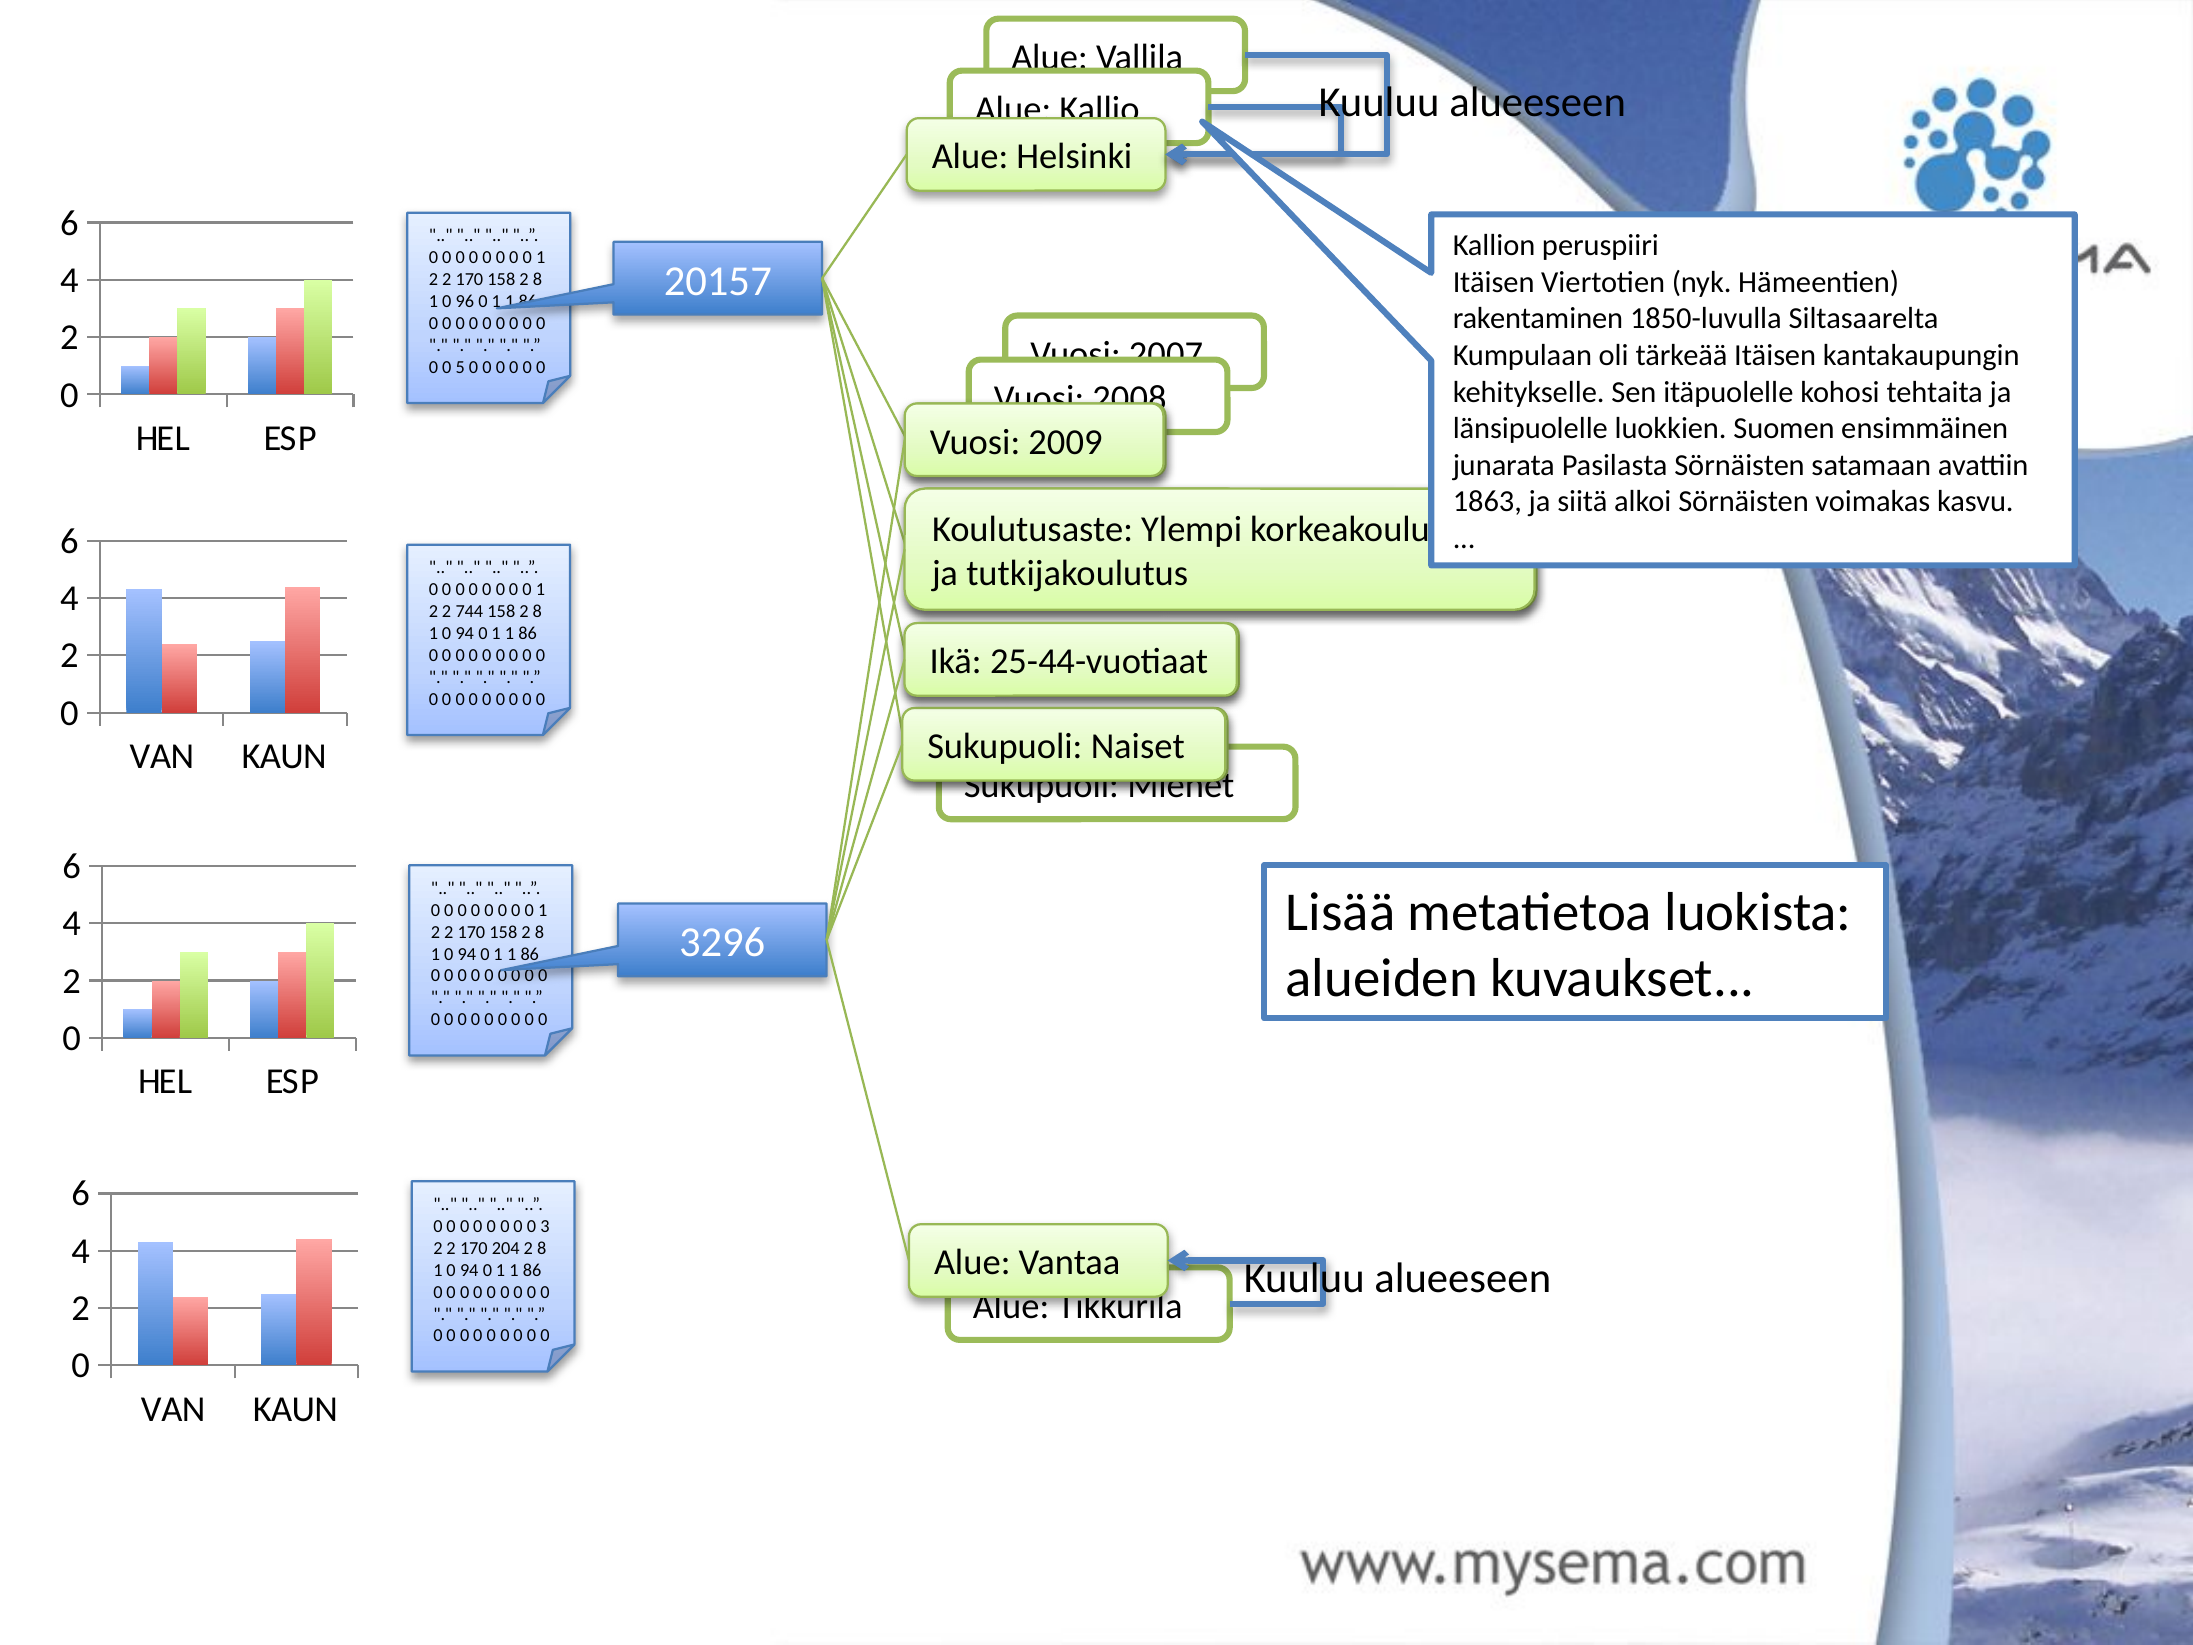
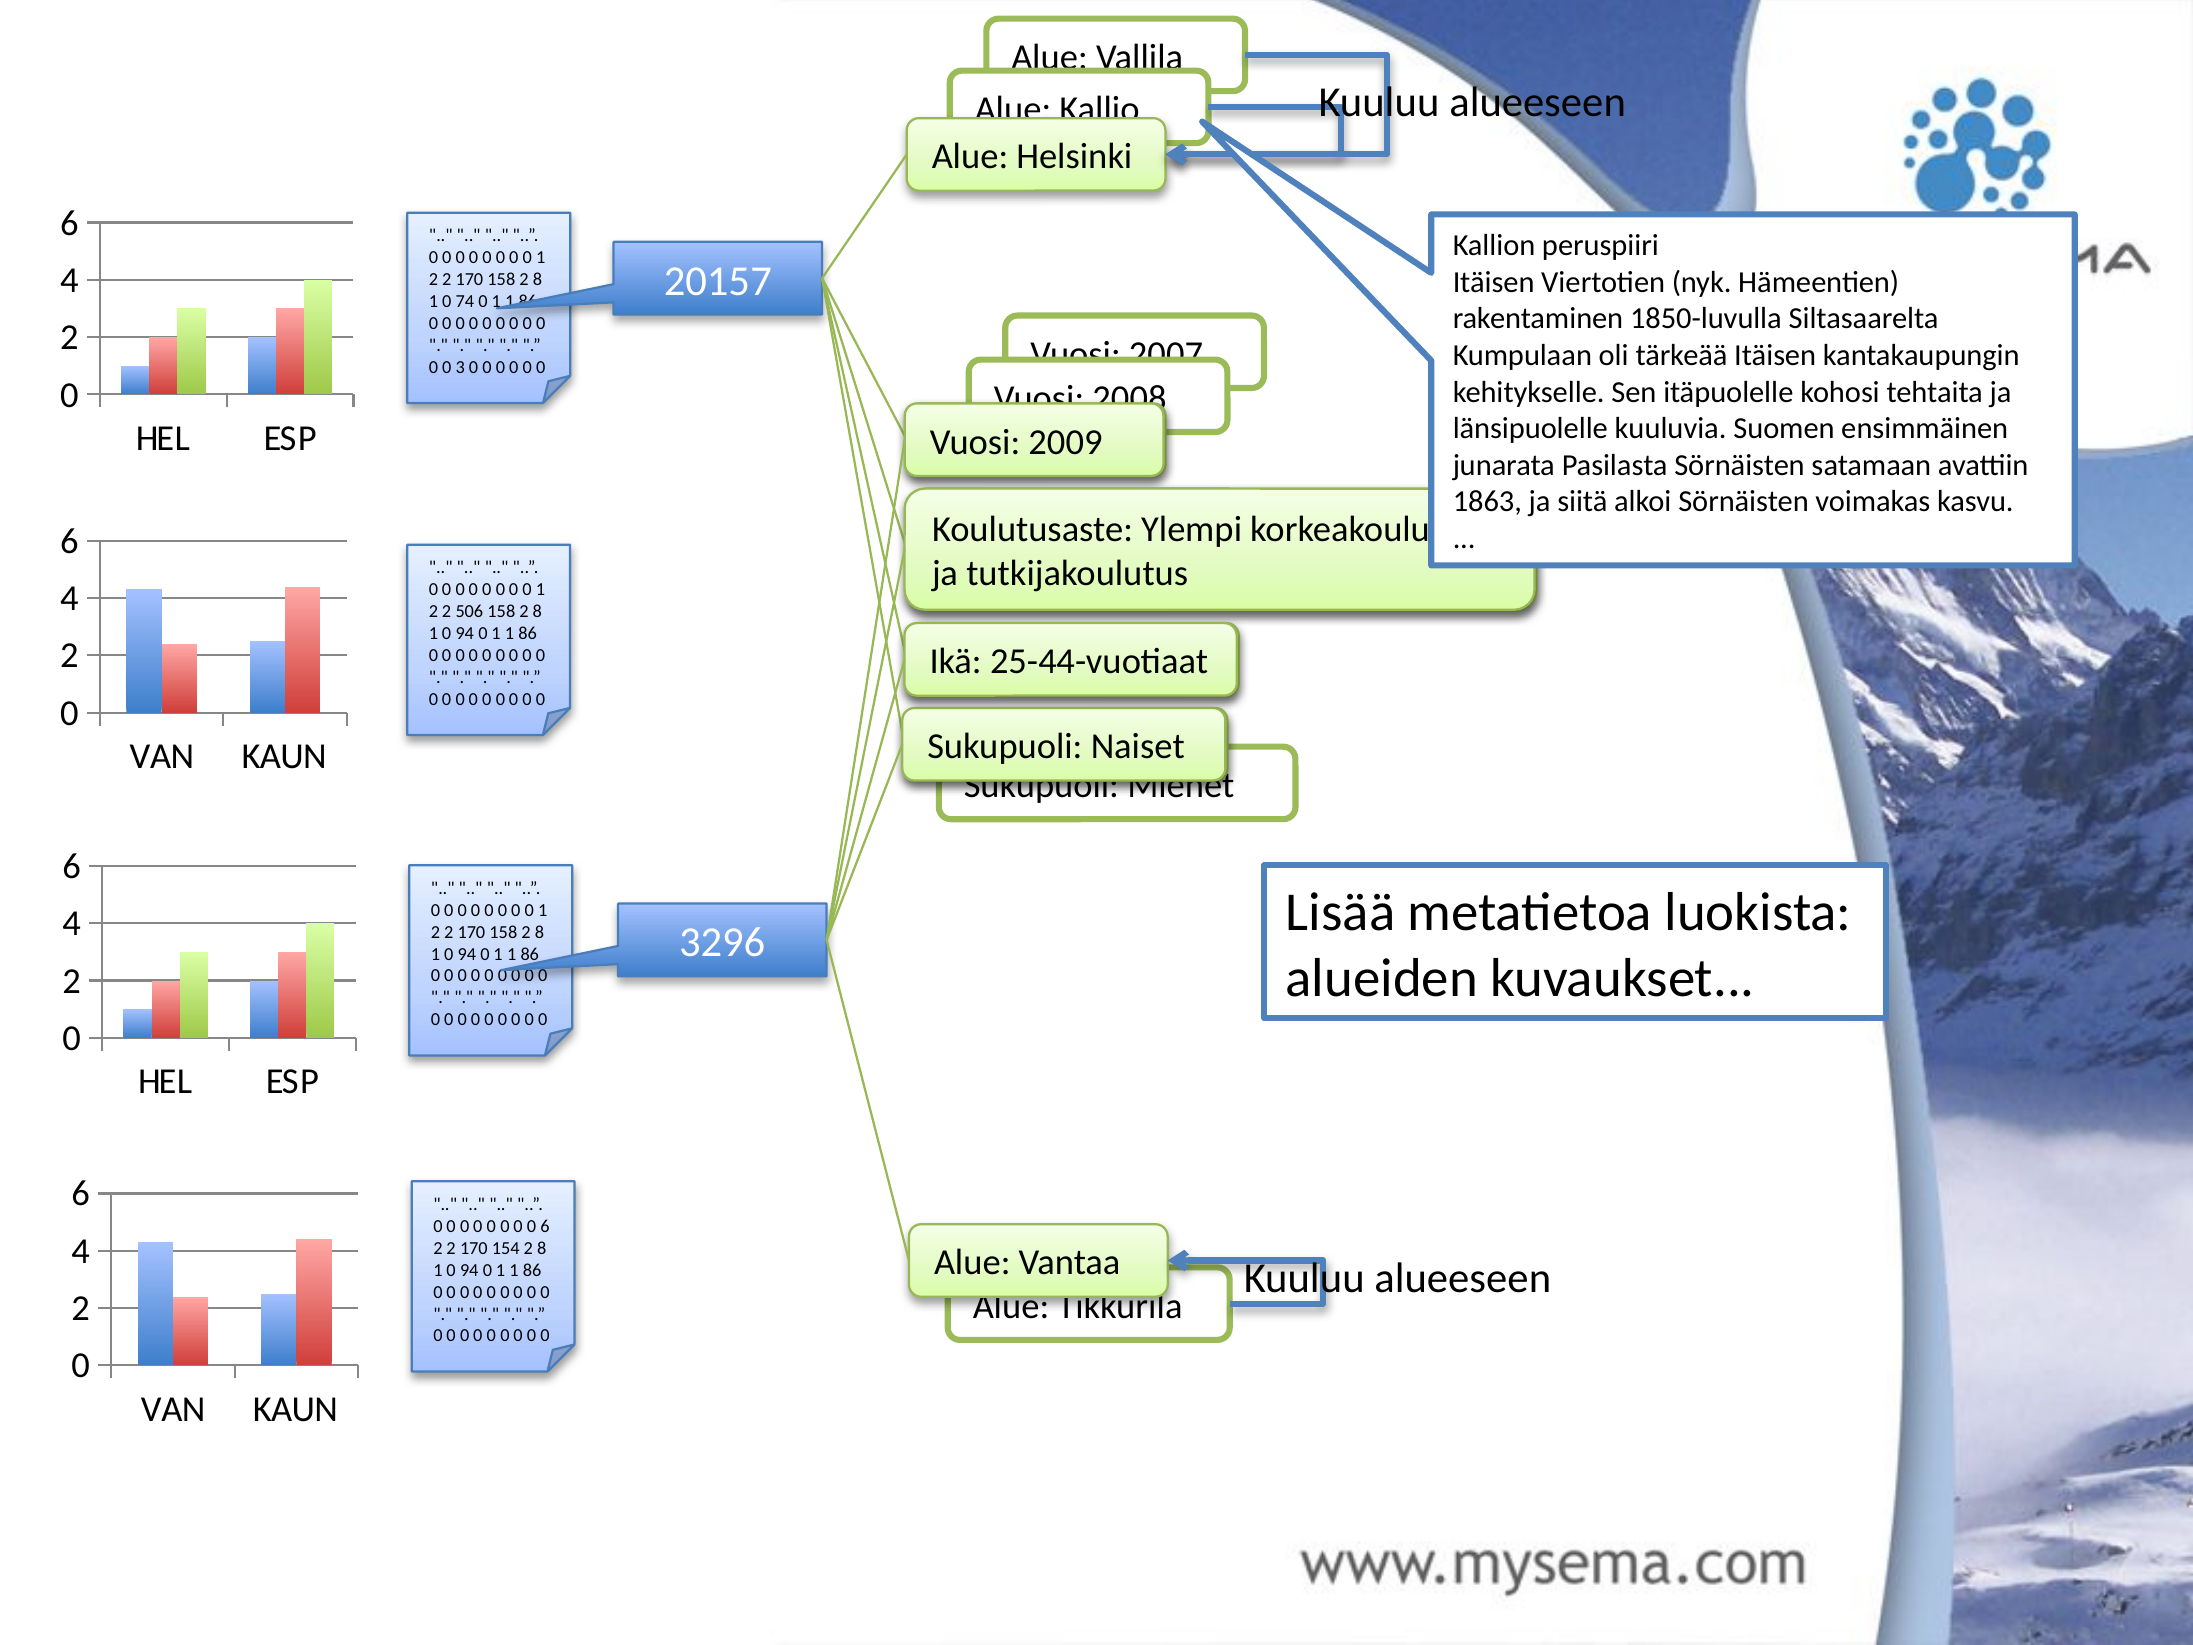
96: 96 -> 74 (465, 301)
5: 5 -> 3 (460, 367)
luokkien: luokkien -> kuuluvia (1671, 429)
744: 744 -> 506 (469, 612)
0 3: 3 -> 6 (545, 1226)
204: 204 -> 154 (506, 1248)
